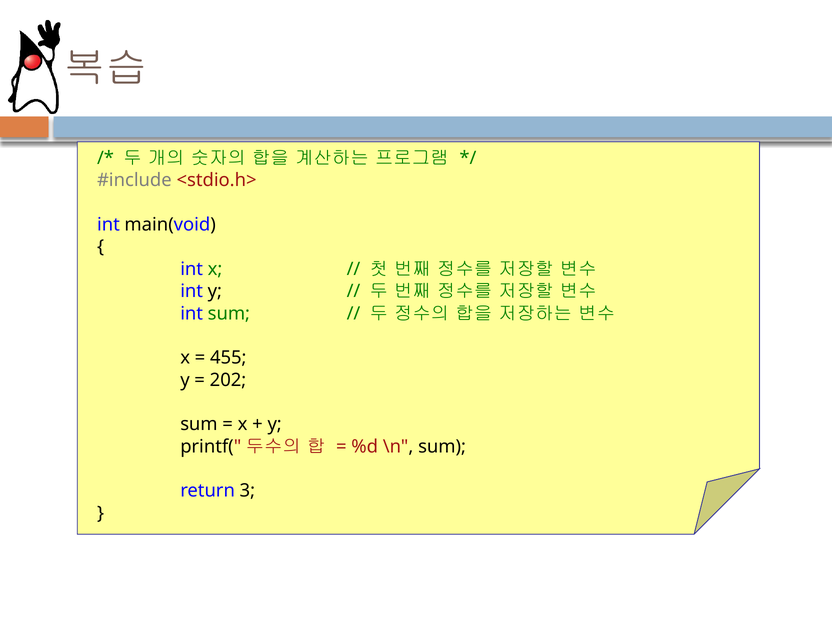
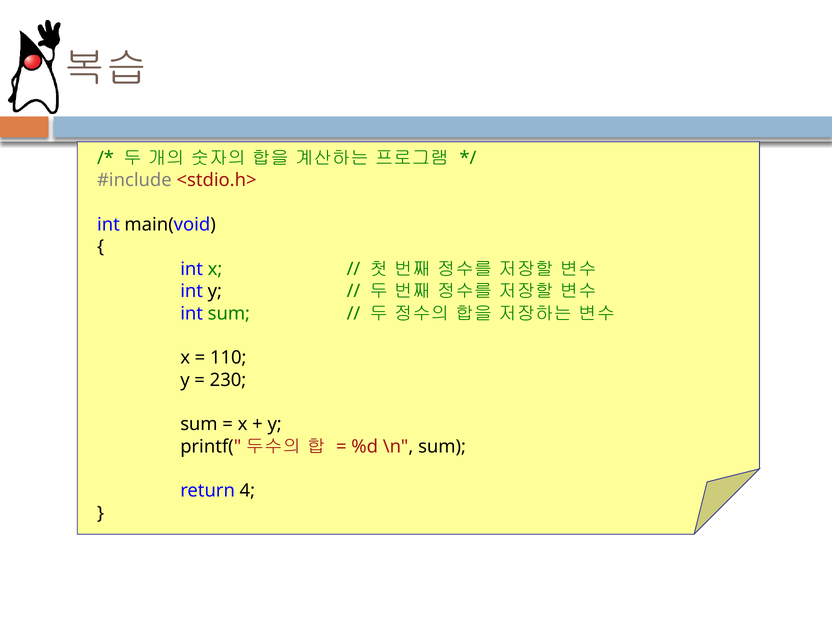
455: 455 -> 110 (228, 358)
202: 202 -> 230 (228, 380)
3: 3 -> 4 (247, 491)
